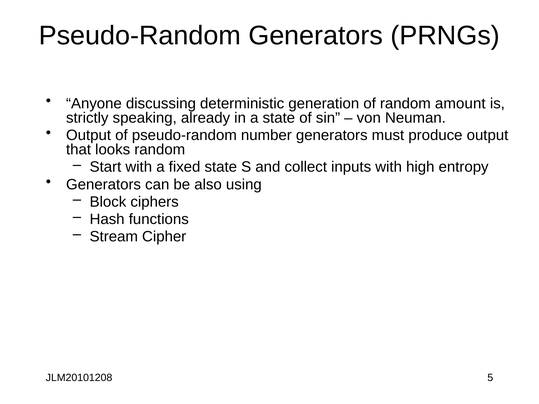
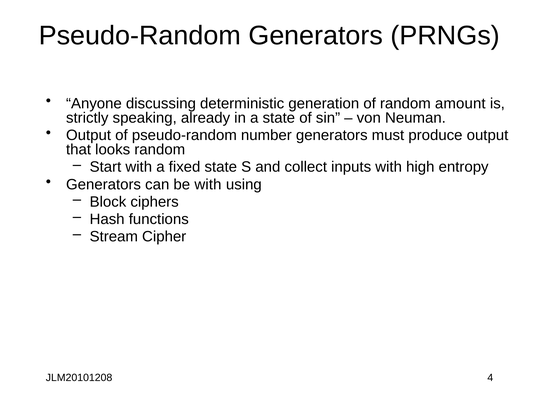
be also: also -> with (208, 185)
5: 5 -> 4 (490, 378)
